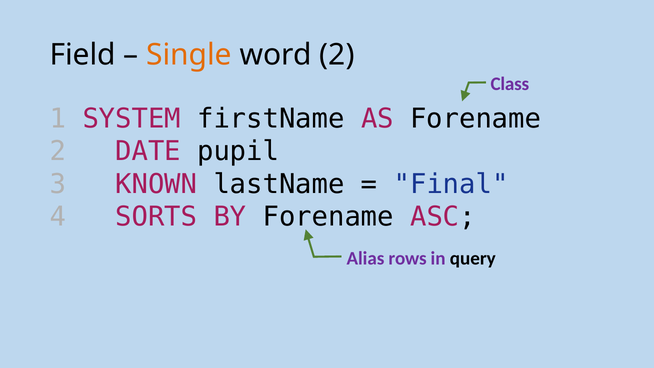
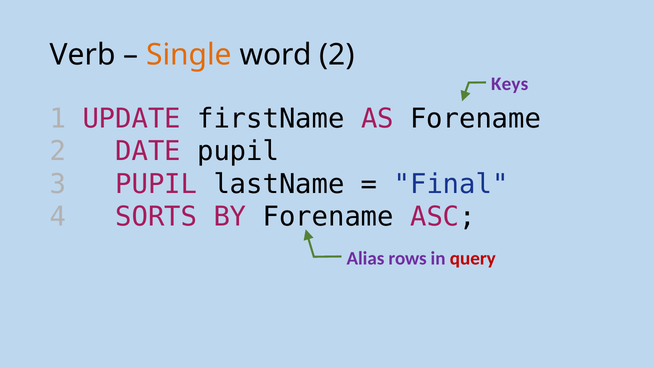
Field: Field -> Verb (83, 55)
Class: Class -> Keys (510, 84)
SYSTEM: SYSTEM -> UPDATE (132, 119)
3 KNOWN: KNOWN -> PUPIL (156, 184)
query colour: black -> red (473, 258)
